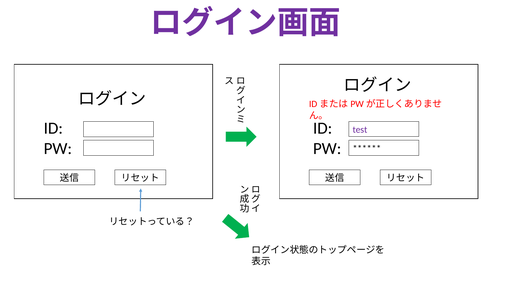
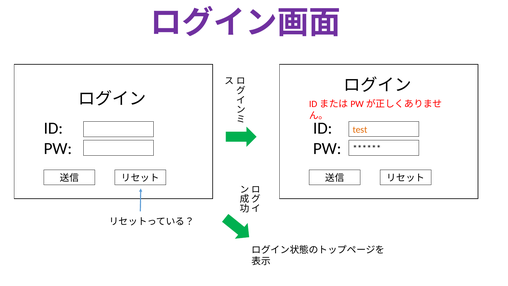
test colour: purple -> orange (360, 129)
